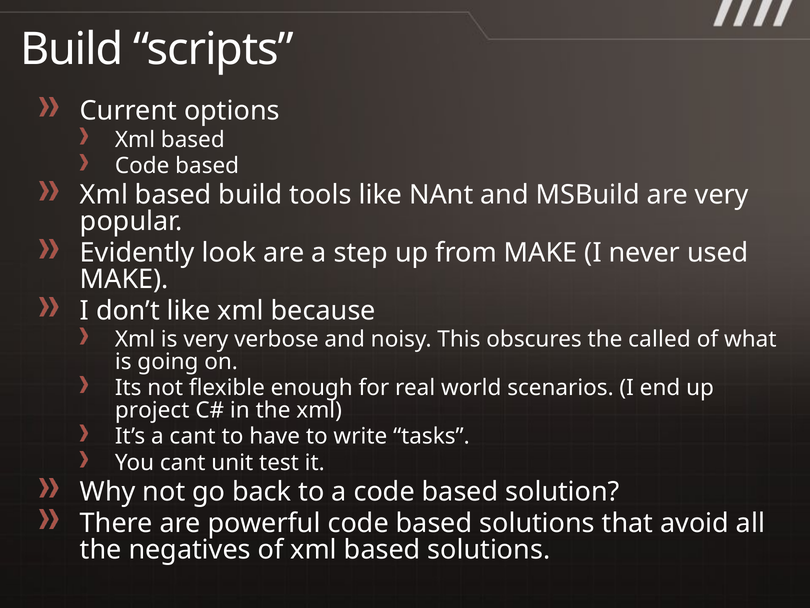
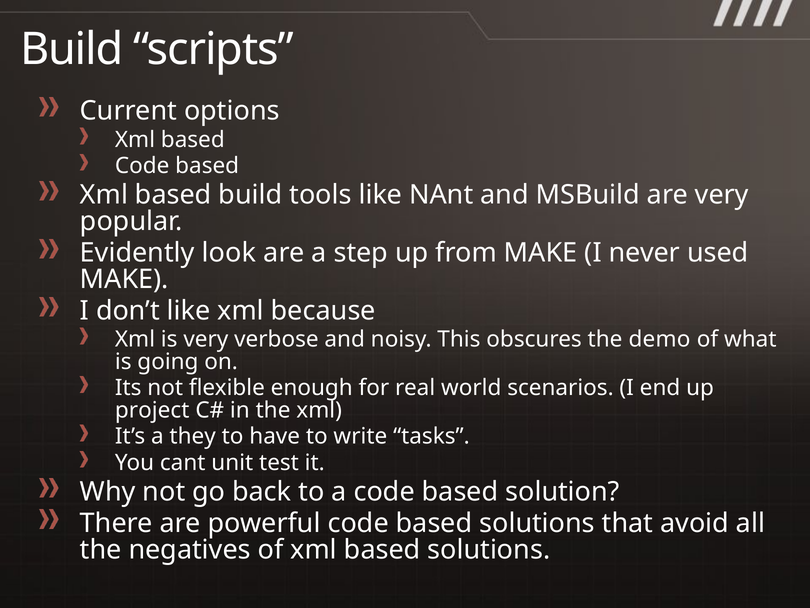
called: called -> demo (659, 339)
a cant: cant -> they (193, 436)
